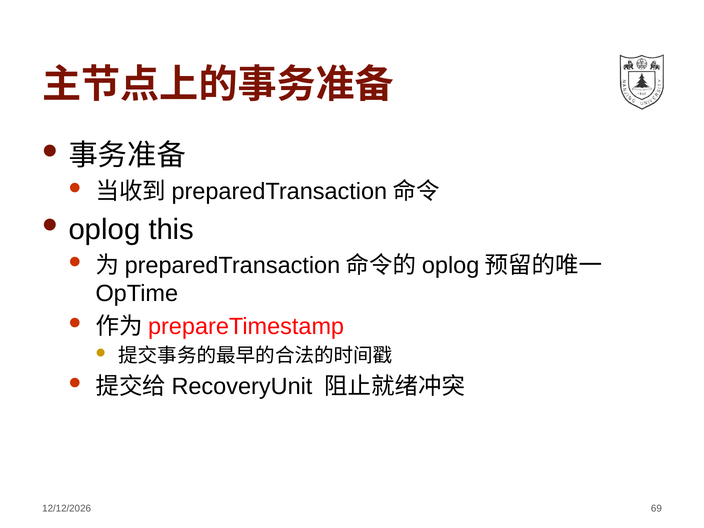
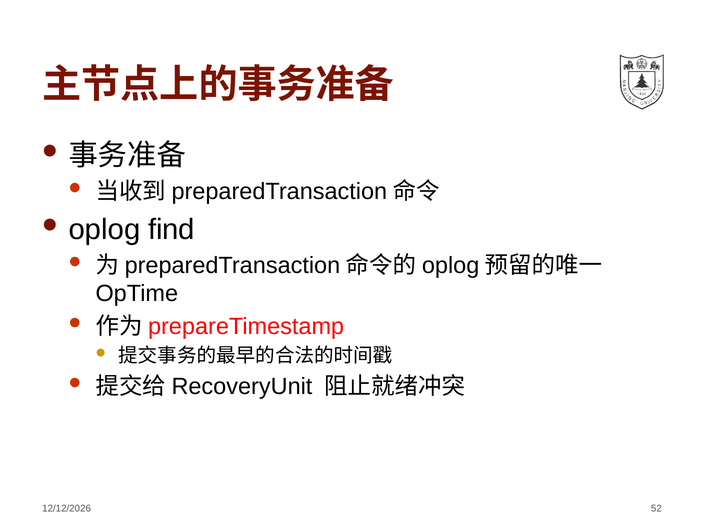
this: this -> find (171, 229)
69: 69 -> 52 (656, 509)
